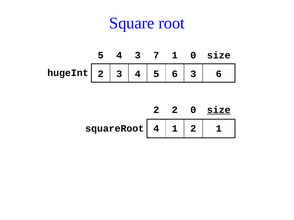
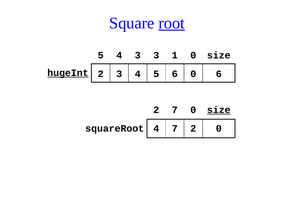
root underline: none -> present (172, 23)
3 7: 7 -> 3 (156, 55)
hugeInt underline: none -> present (68, 73)
6 3: 3 -> 0 (193, 74)
2 2: 2 -> 7 (175, 110)
4 1: 1 -> 7 (175, 129)
2 1: 1 -> 0 (219, 129)
